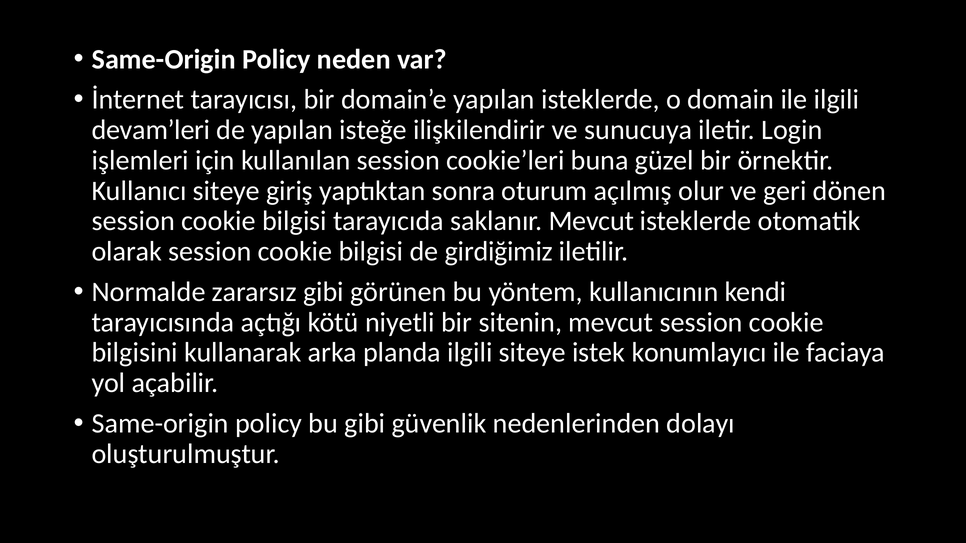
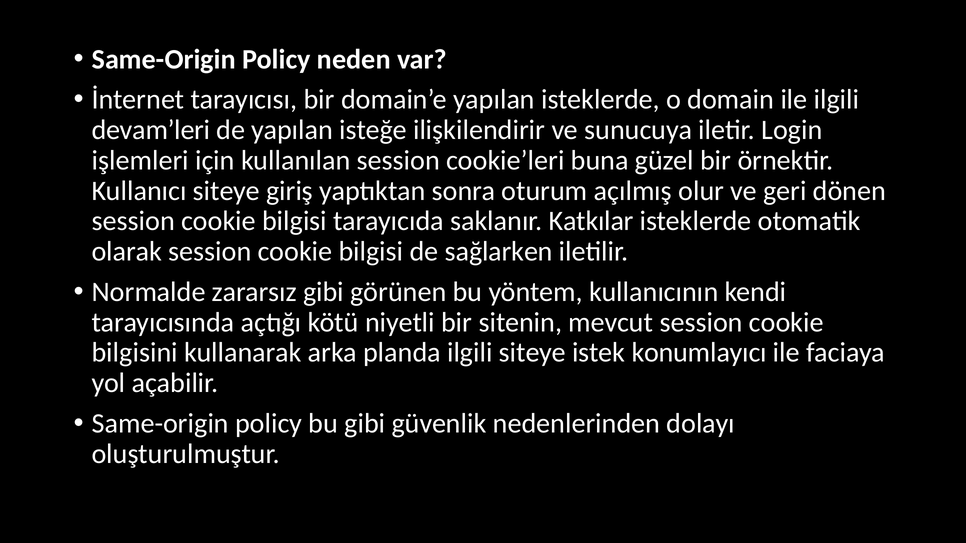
saklanır Mevcut: Mevcut -> Katkılar (591, 221)
girdiğimiz: girdiğimiz -> sağlarken (499, 252)
